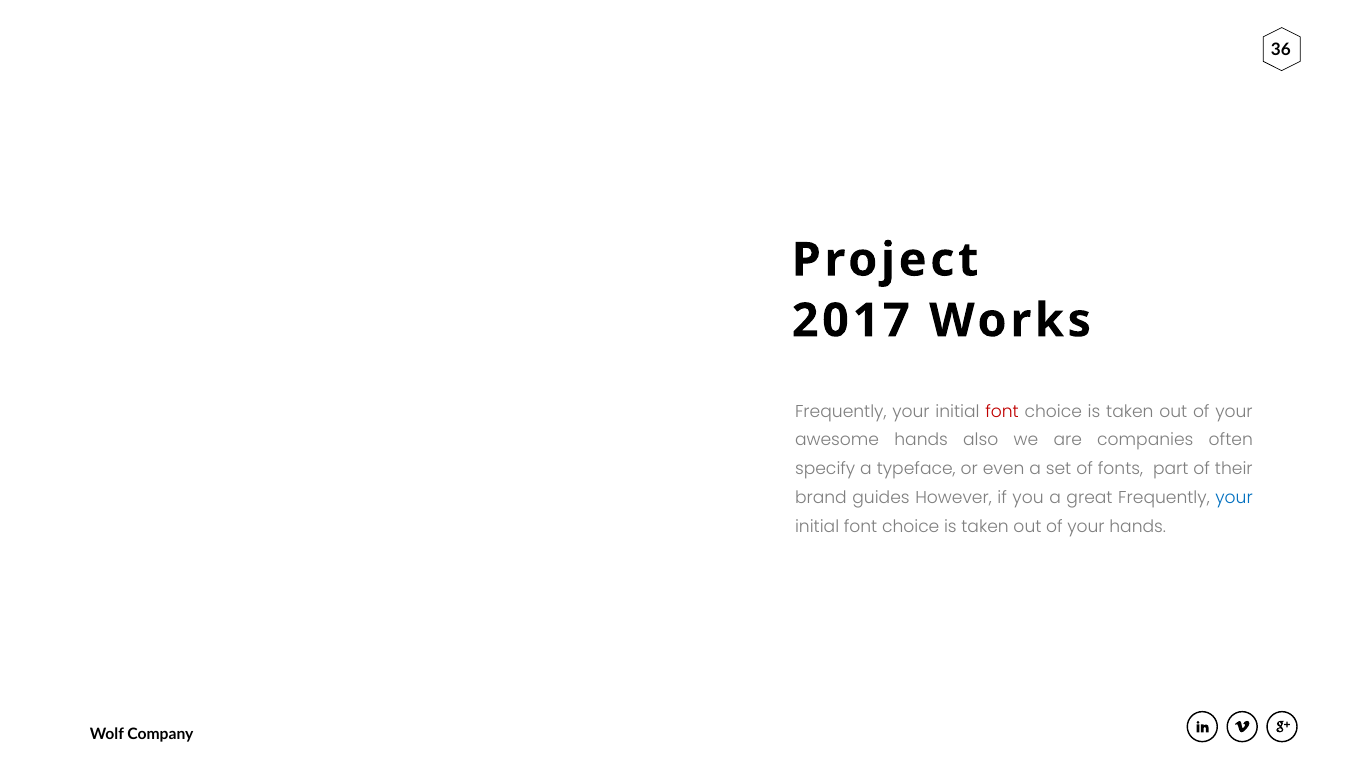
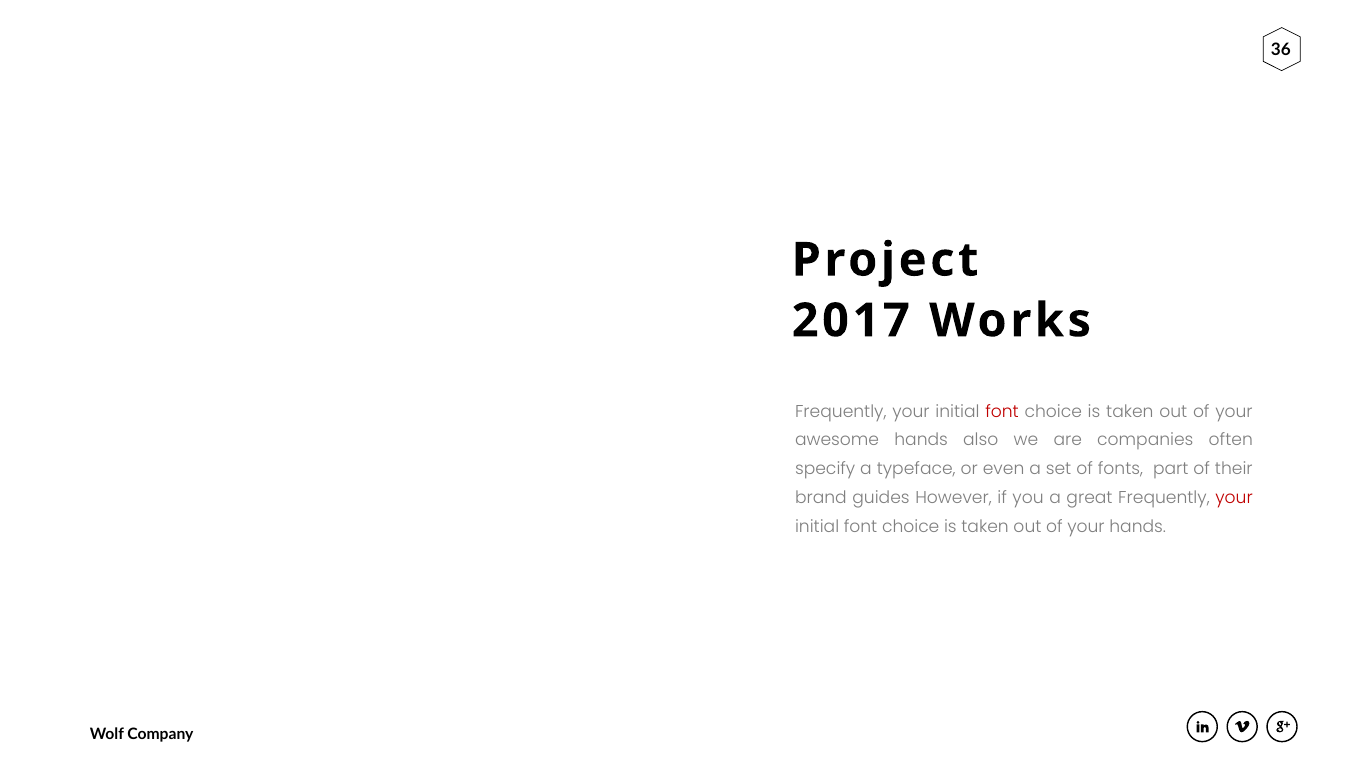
your colour: blue -> red (1234, 498)
